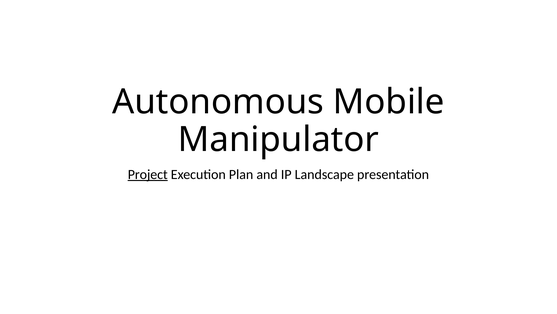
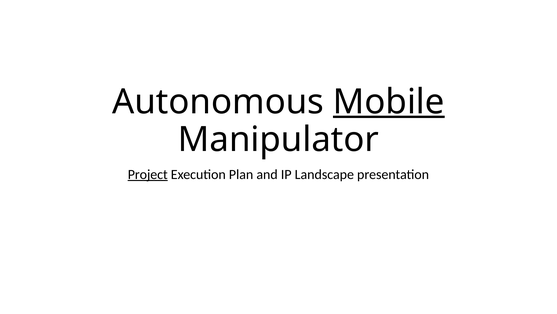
Mobile underline: none -> present (389, 102)
